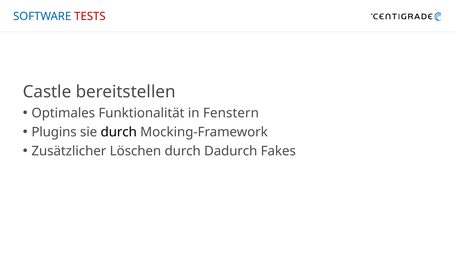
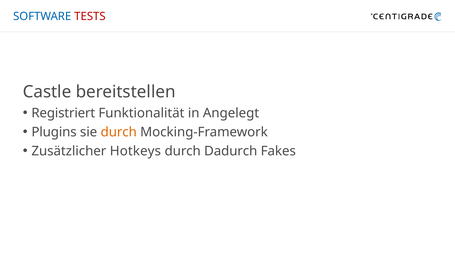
Optimales: Optimales -> Registriert (63, 113)
Fenstern: Fenstern -> Angelegt (231, 113)
durch colour: black -> orange (119, 132)
Löschen: Löschen -> Hotkeys (135, 151)
